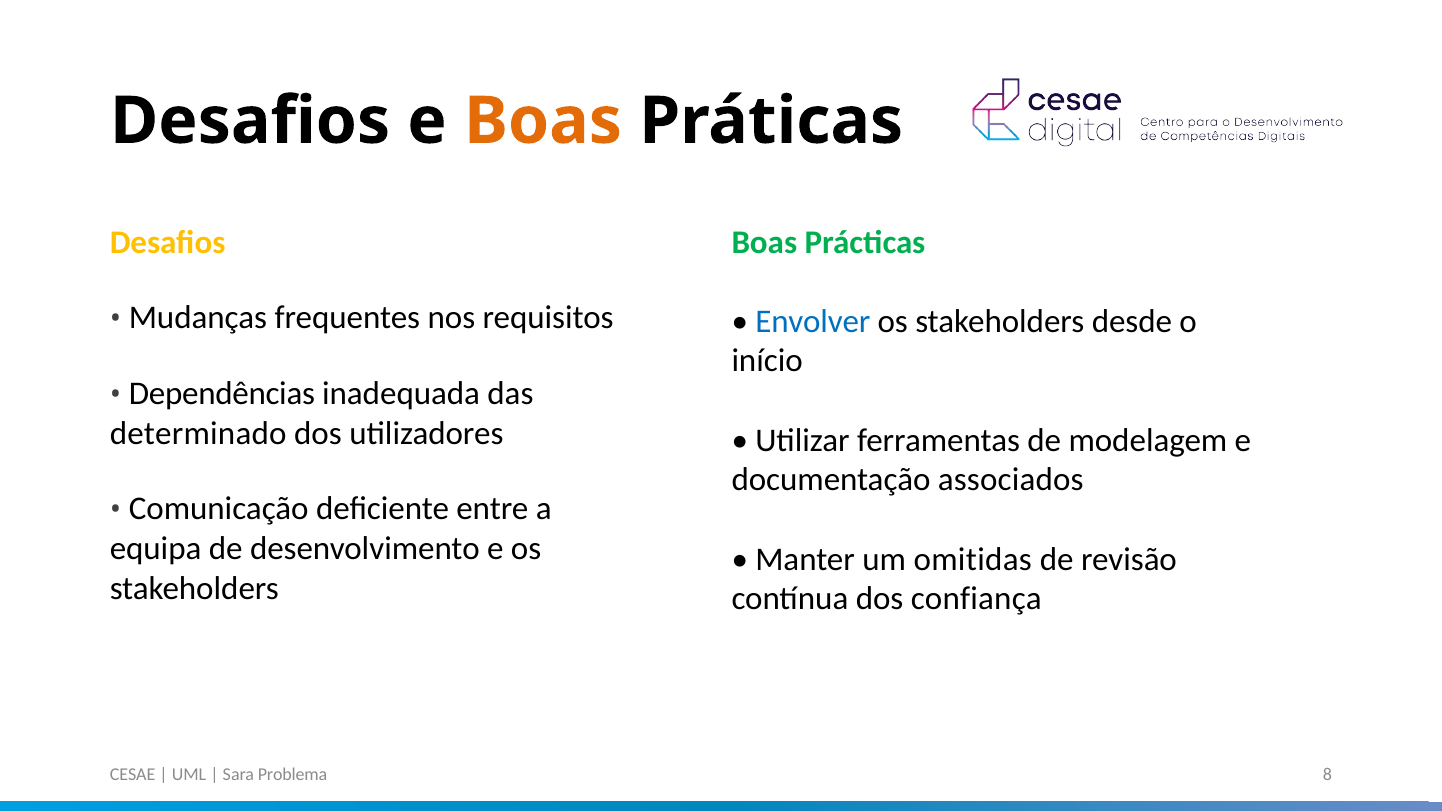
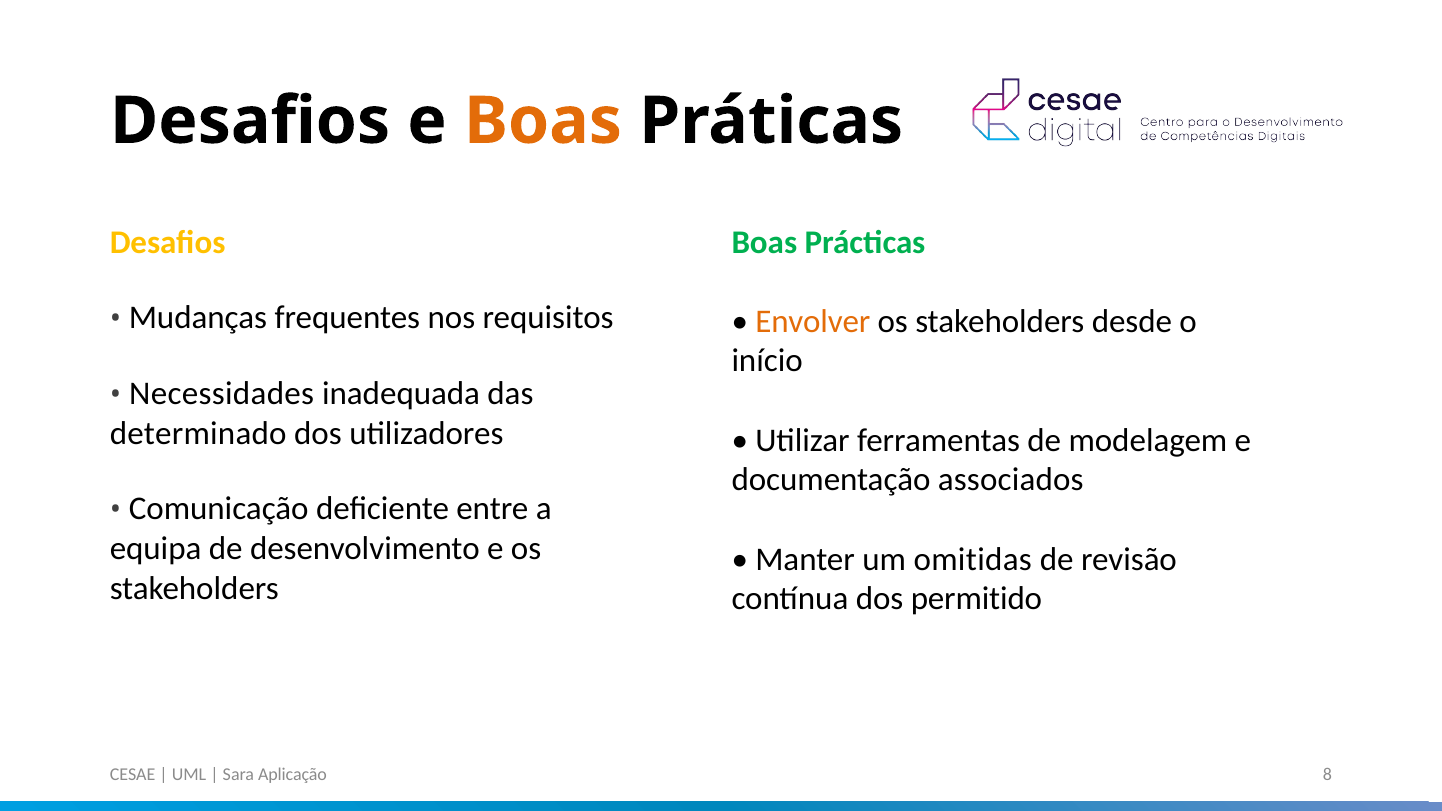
Envolver colour: blue -> orange (813, 322)
Dependências: Dependências -> Necessidades (222, 394)
confiança: confiança -> permitido (976, 599)
Problema: Problema -> Aplicação (293, 775)
